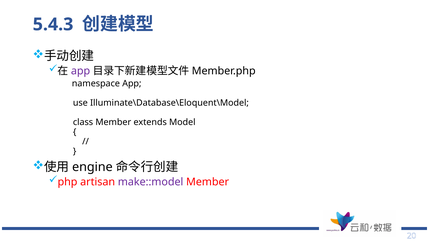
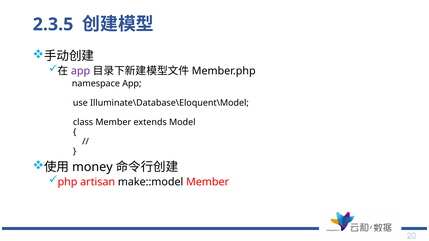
5.4.3: 5.4.3 -> 2.3.5 (53, 24)
engine: engine -> money (92, 167)
make::model colour: purple -> black (151, 182)
